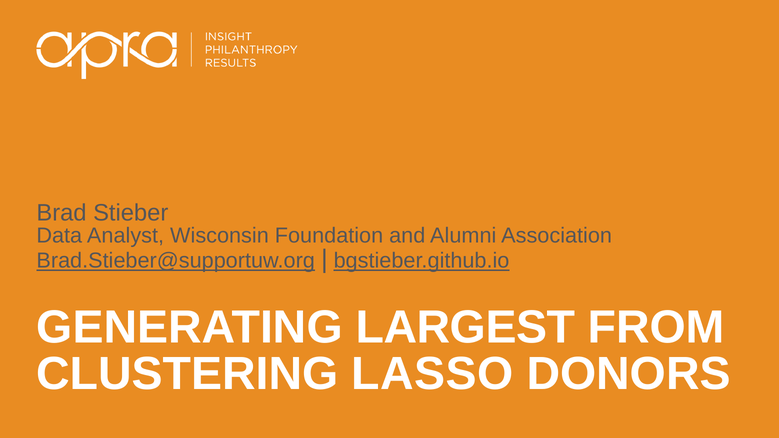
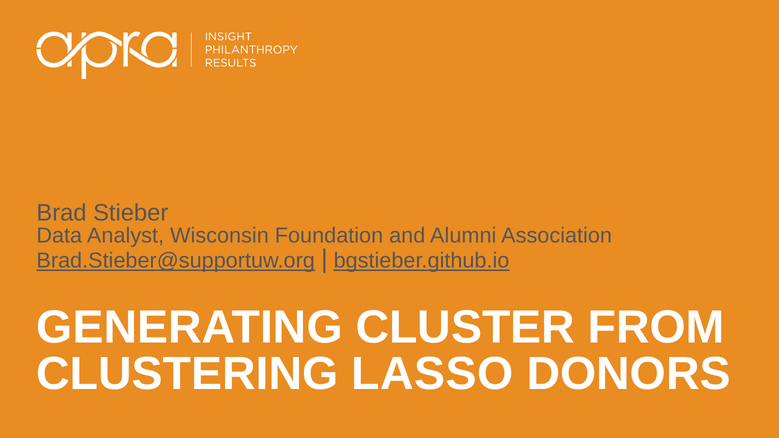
LARGEST: LARGEST -> CLUSTER (465, 327)
